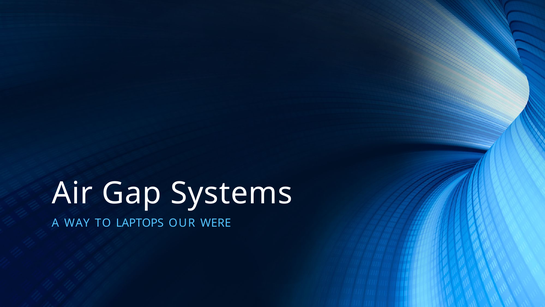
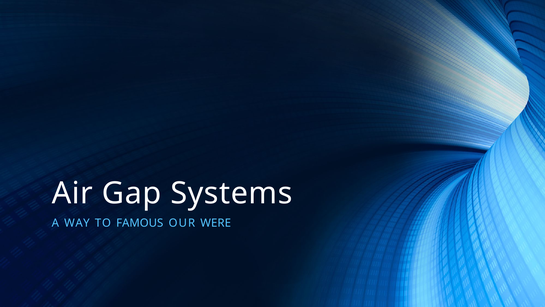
LAPTOPS: LAPTOPS -> FAMOUS (140, 223)
